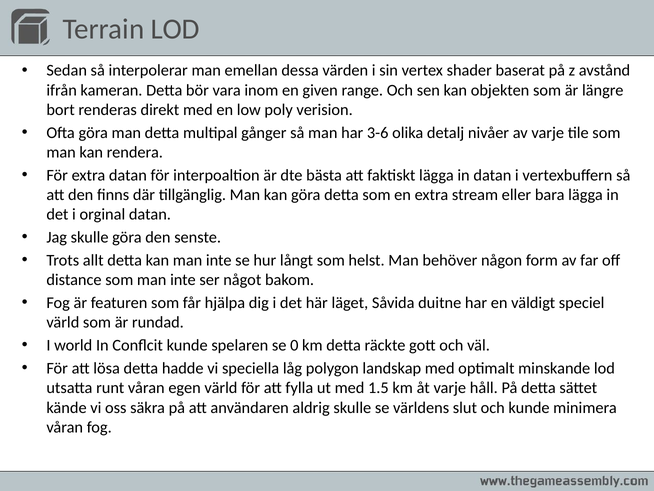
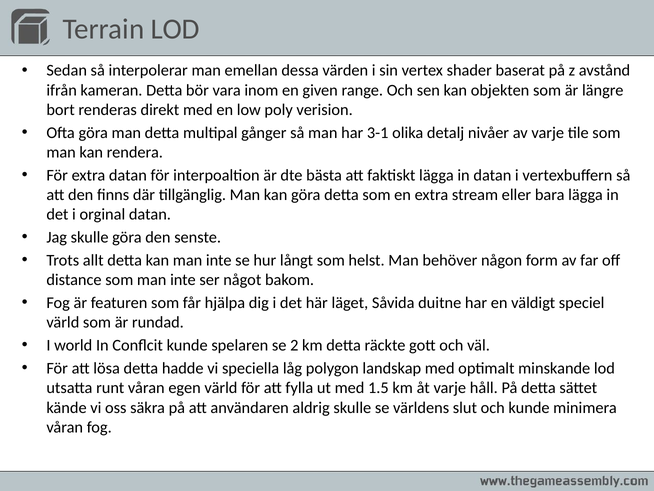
3-6: 3-6 -> 3-1 (378, 133)
0: 0 -> 2 (294, 345)
